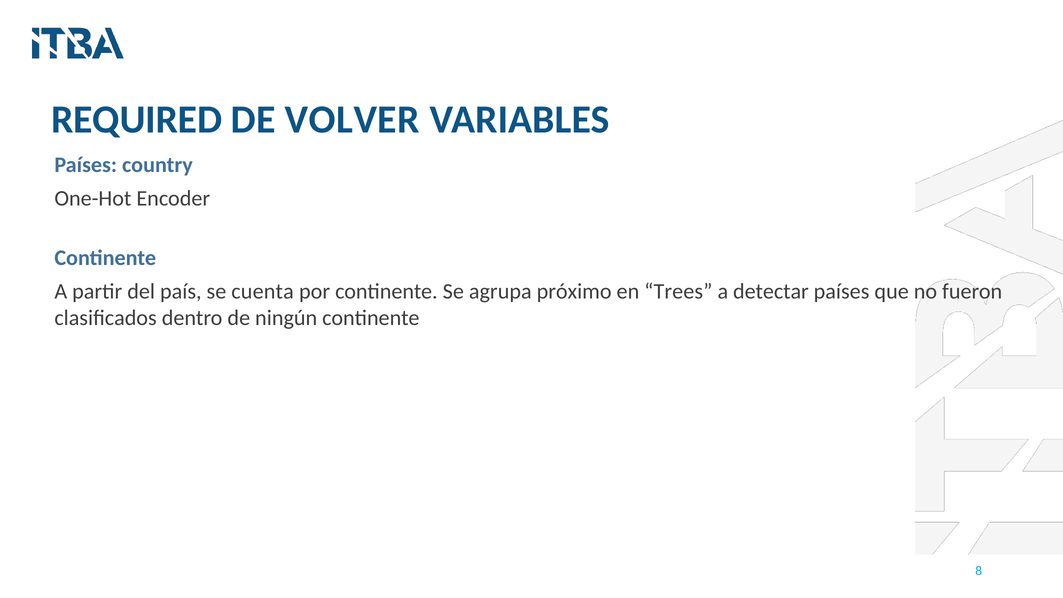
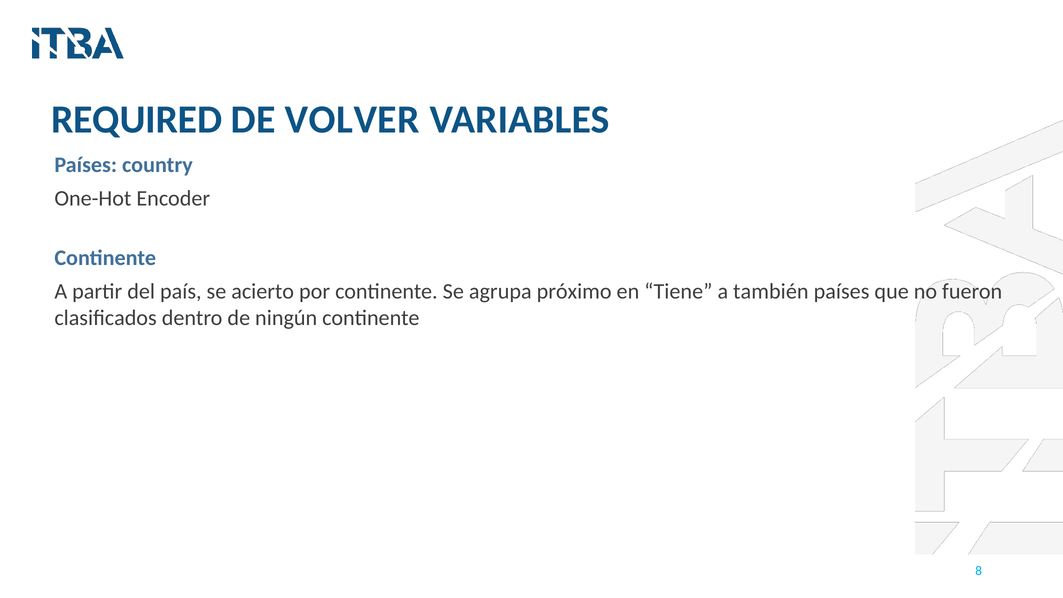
cuenta: cuenta -> acierto (263, 291)
Trees: Trees -> Tiene (678, 291)
detectar: detectar -> también (771, 291)
